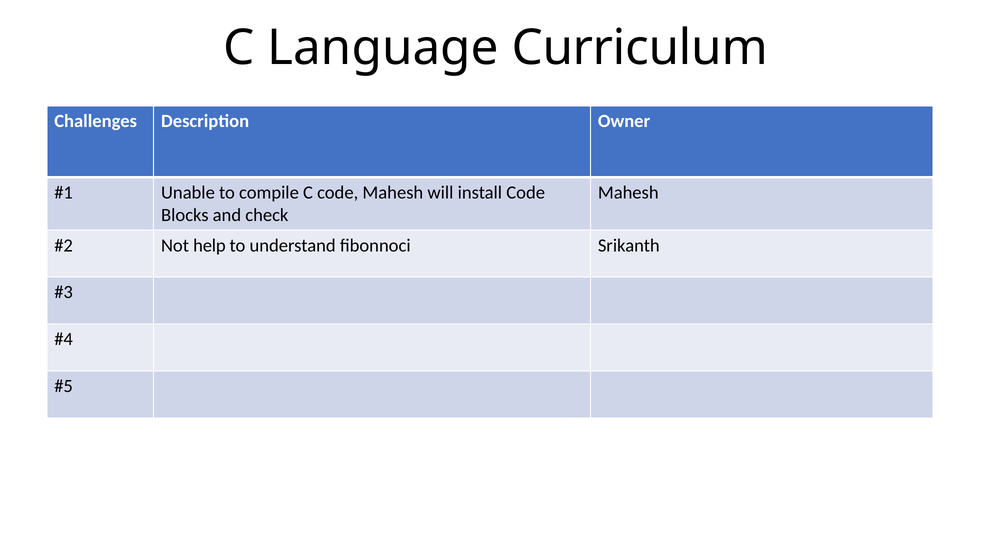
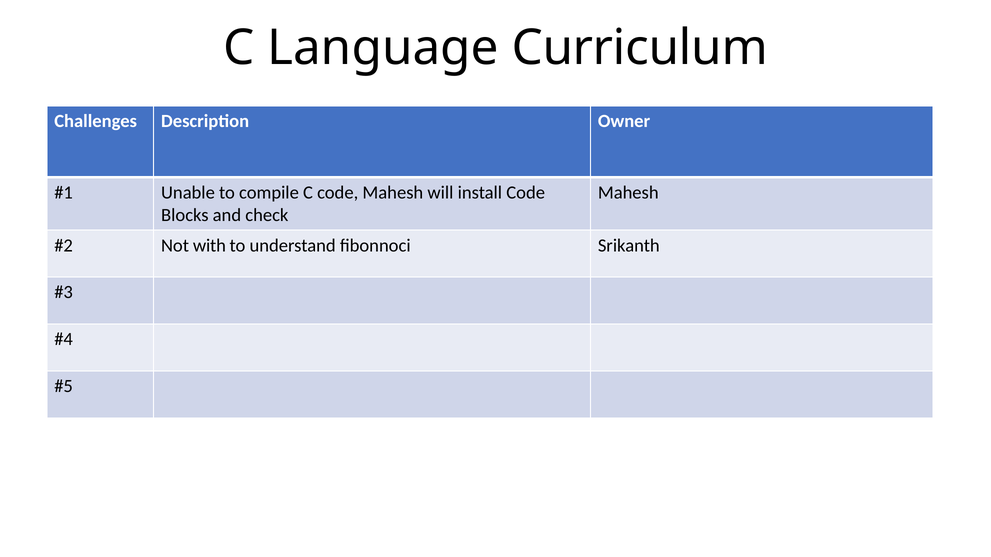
help: help -> with (209, 246)
